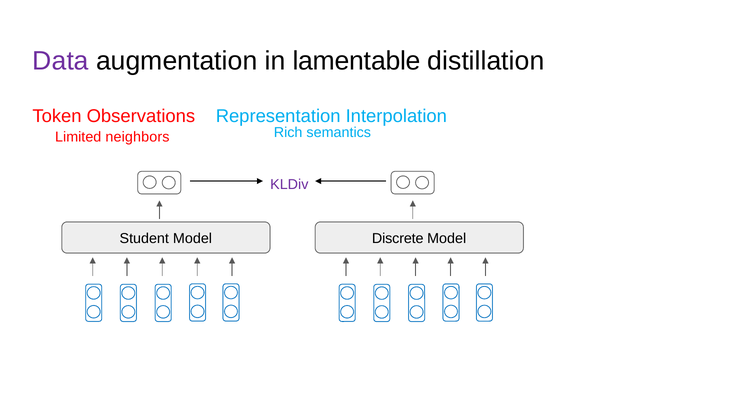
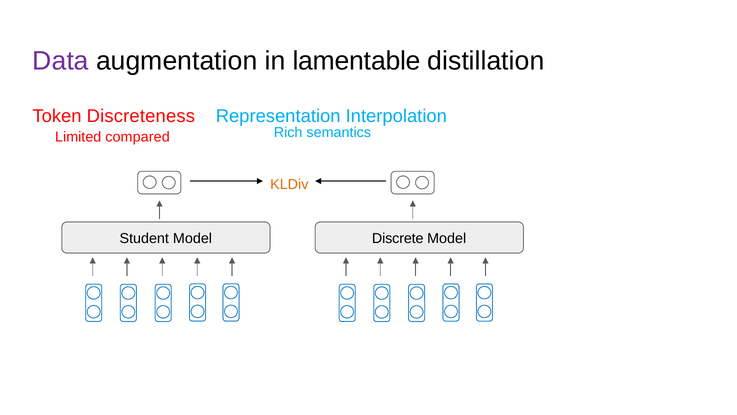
Observations: Observations -> Discreteness (141, 116)
neighbors: neighbors -> compared (138, 137)
KLDiv colour: purple -> orange (289, 184)
